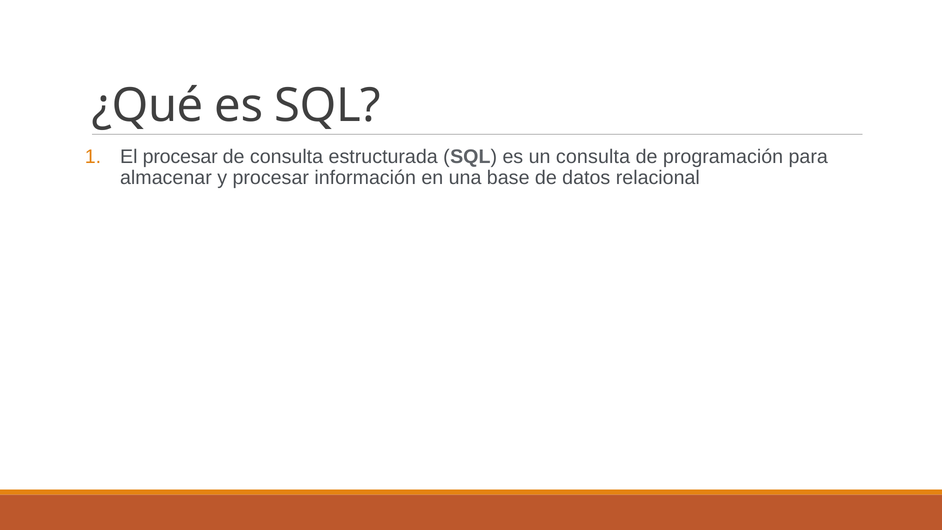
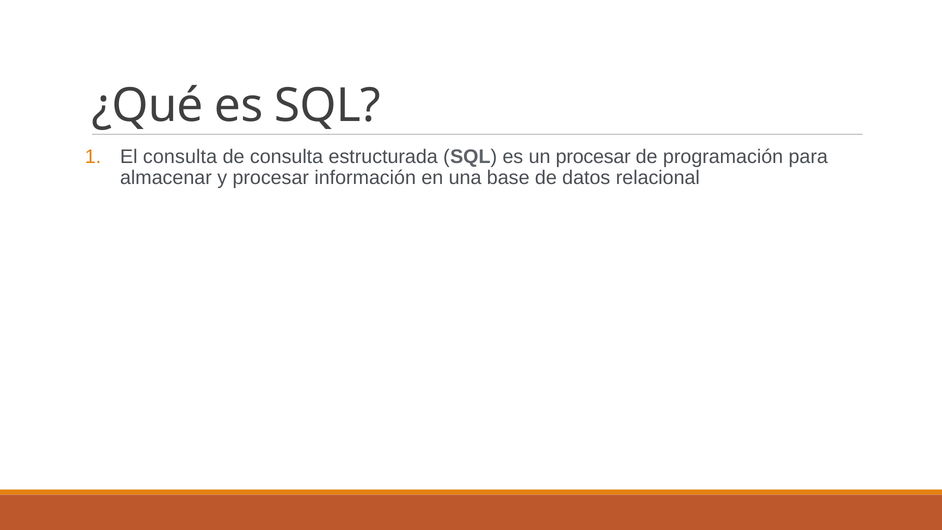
El procesar: procesar -> consulta (180, 157)
un consulta: consulta -> procesar (593, 157)
